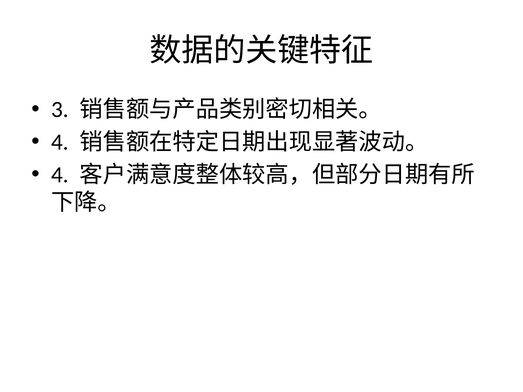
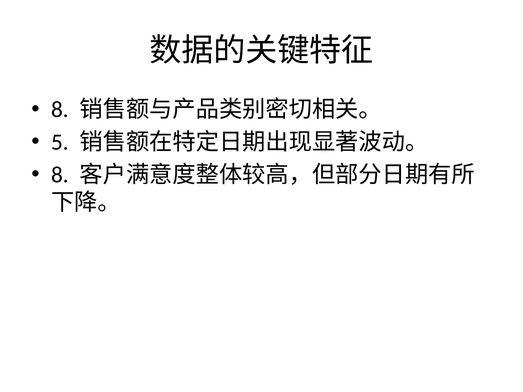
3: 3 -> 8 (60, 110)
4: 4 -> 5 (60, 142)
4: 4 -> 8 (60, 175)
